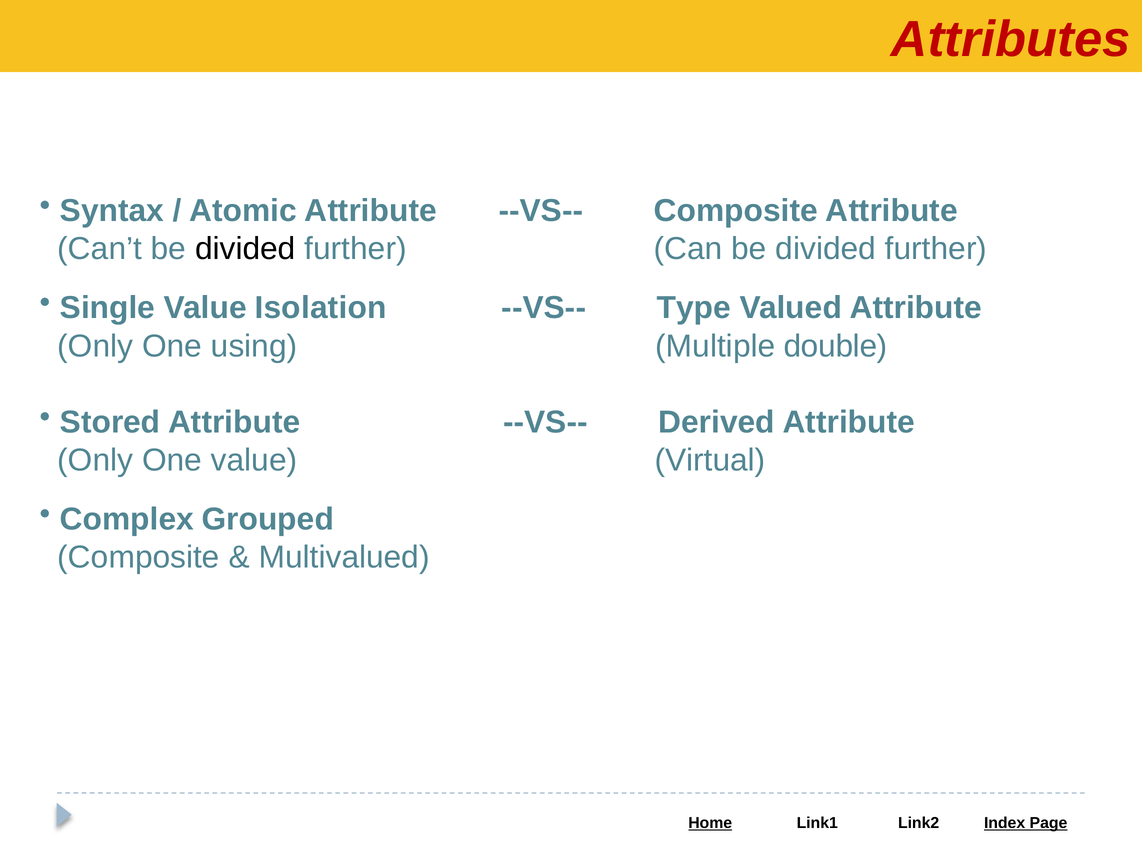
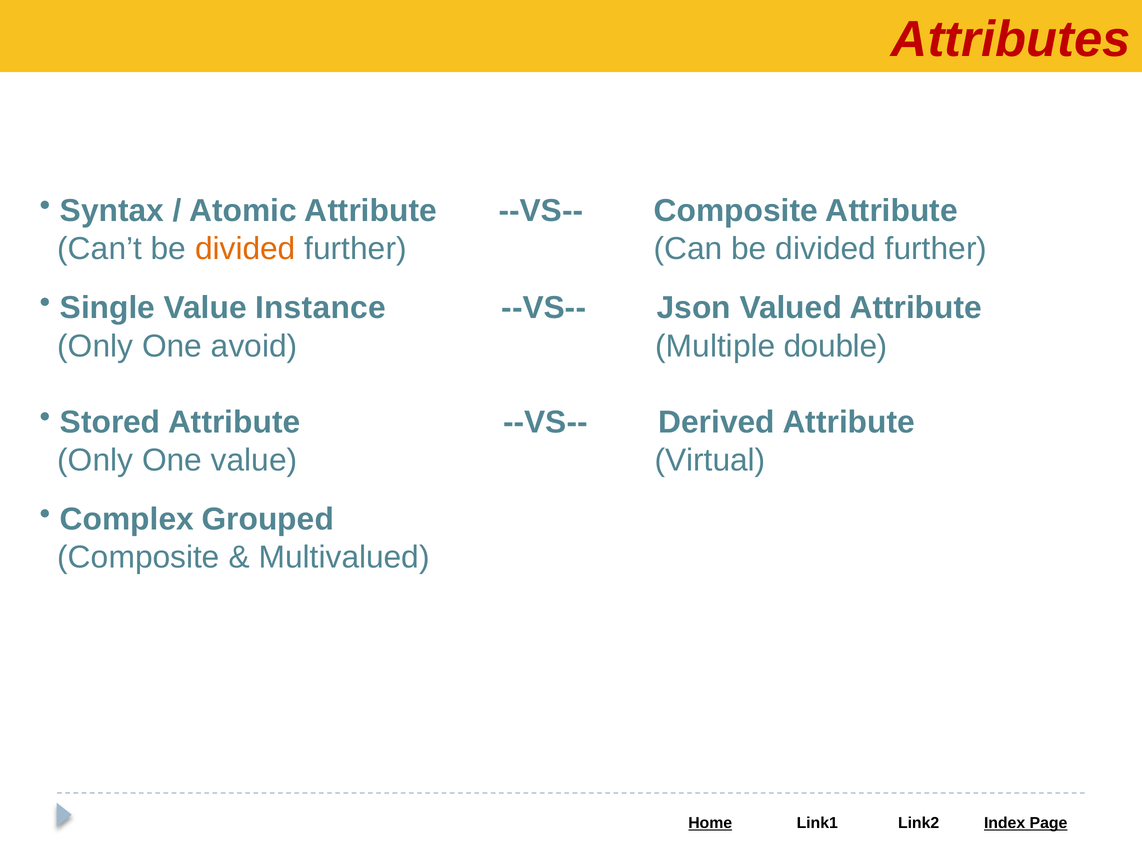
divided colour: black -> orange (245, 249)
Isolation: Isolation -> Instance (321, 308)
Type: Type -> Json (694, 308)
using: using -> avoid (254, 346)
